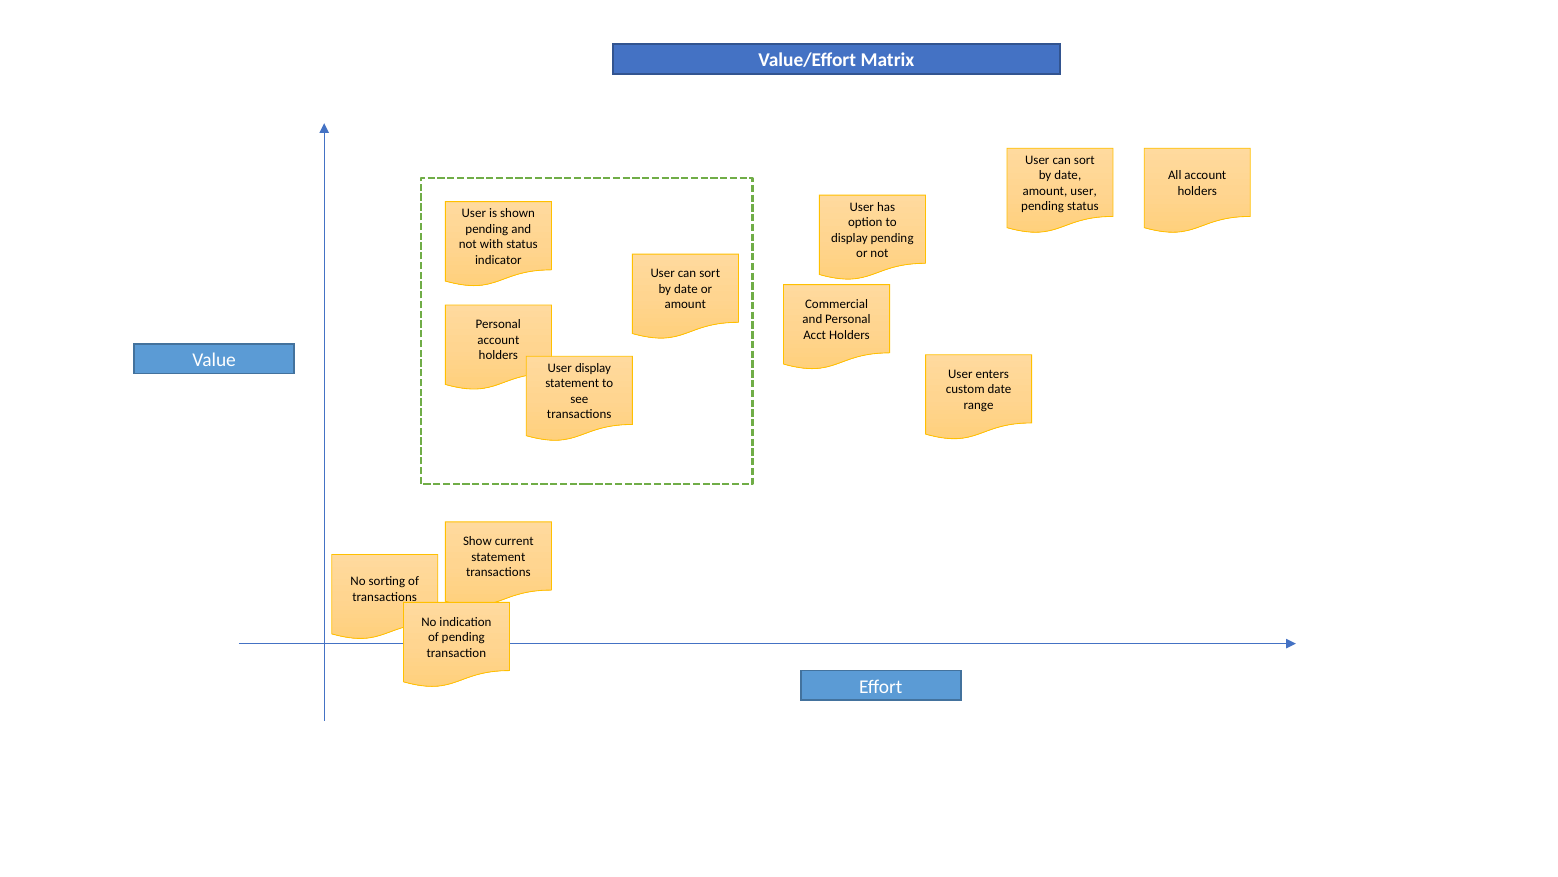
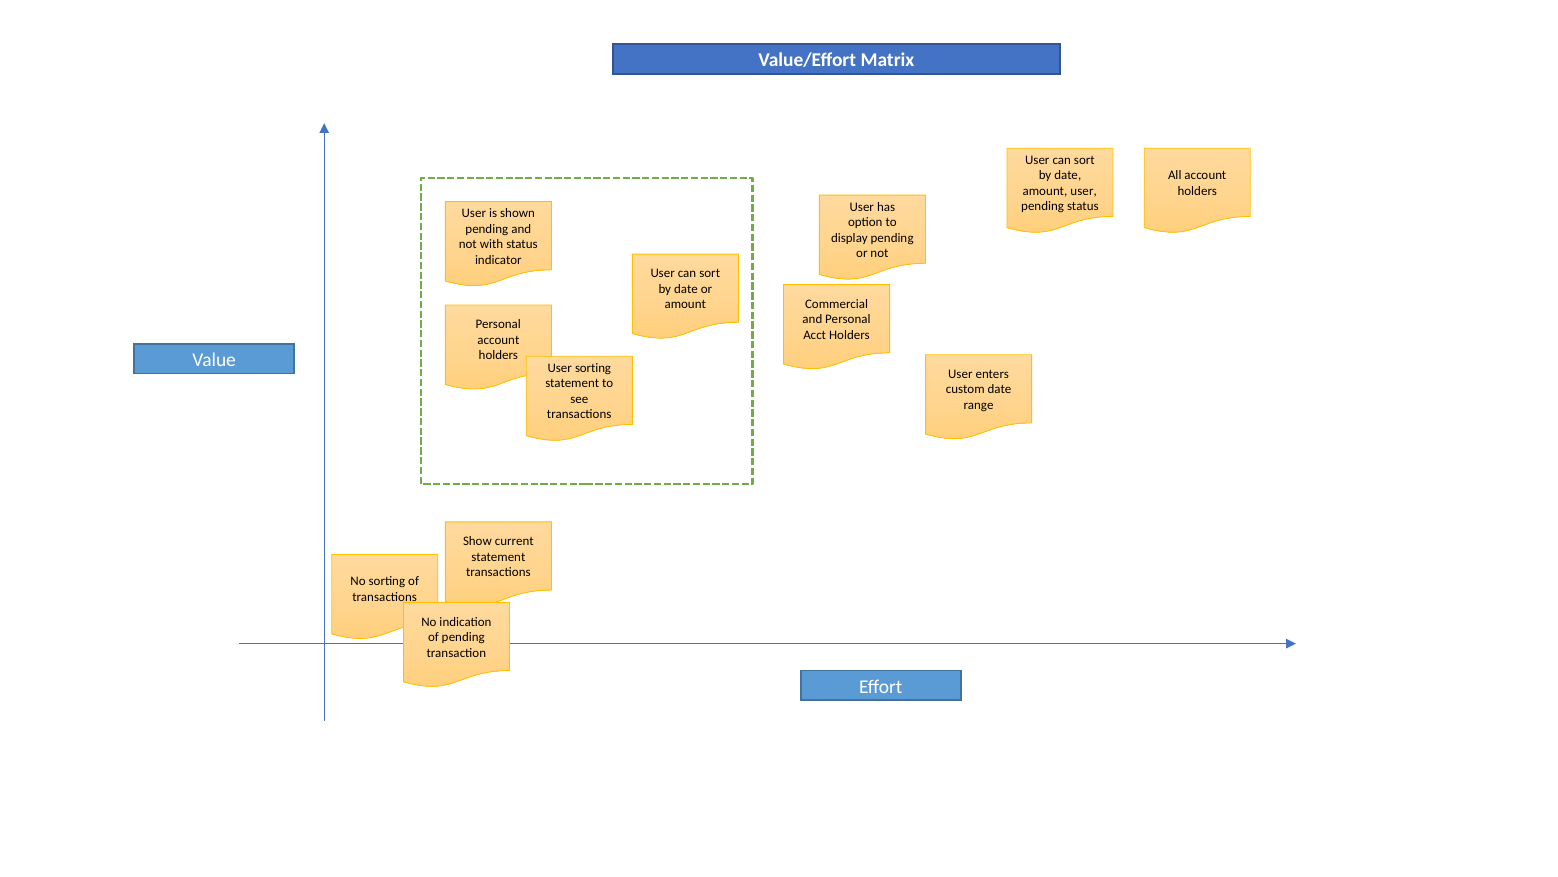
User display: display -> sorting (593, 368)
